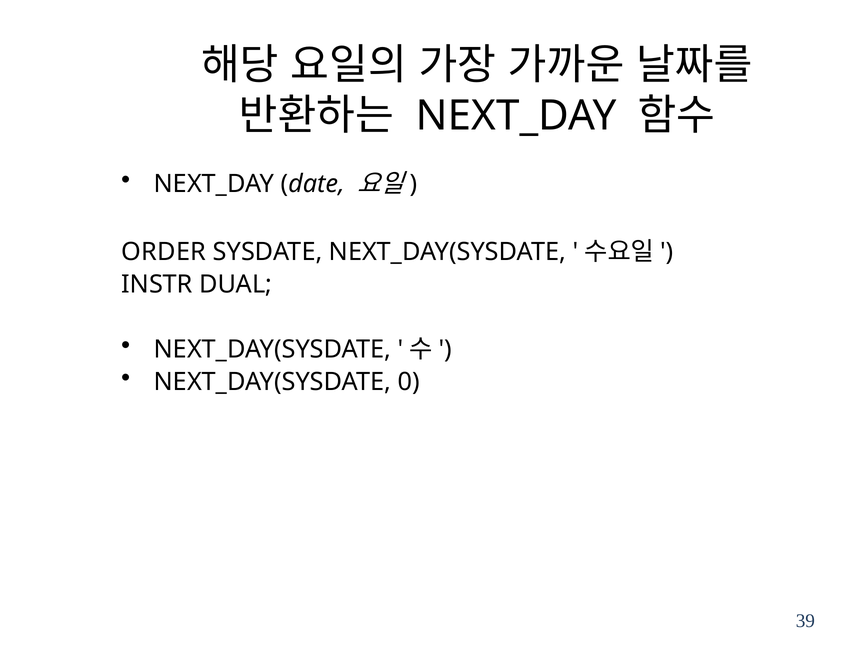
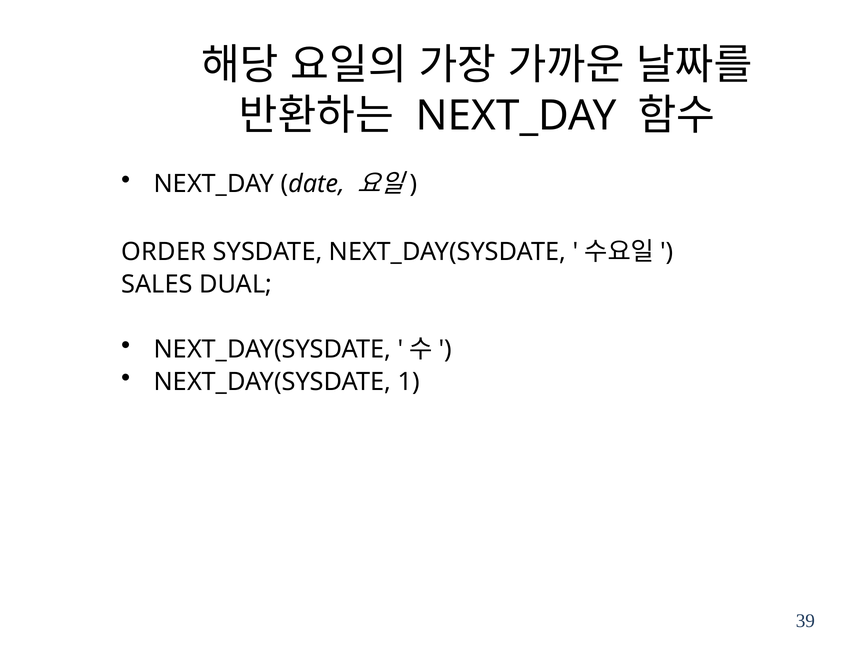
INSTR: INSTR -> SALES (157, 284)
0: 0 -> 1 (409, 382)
